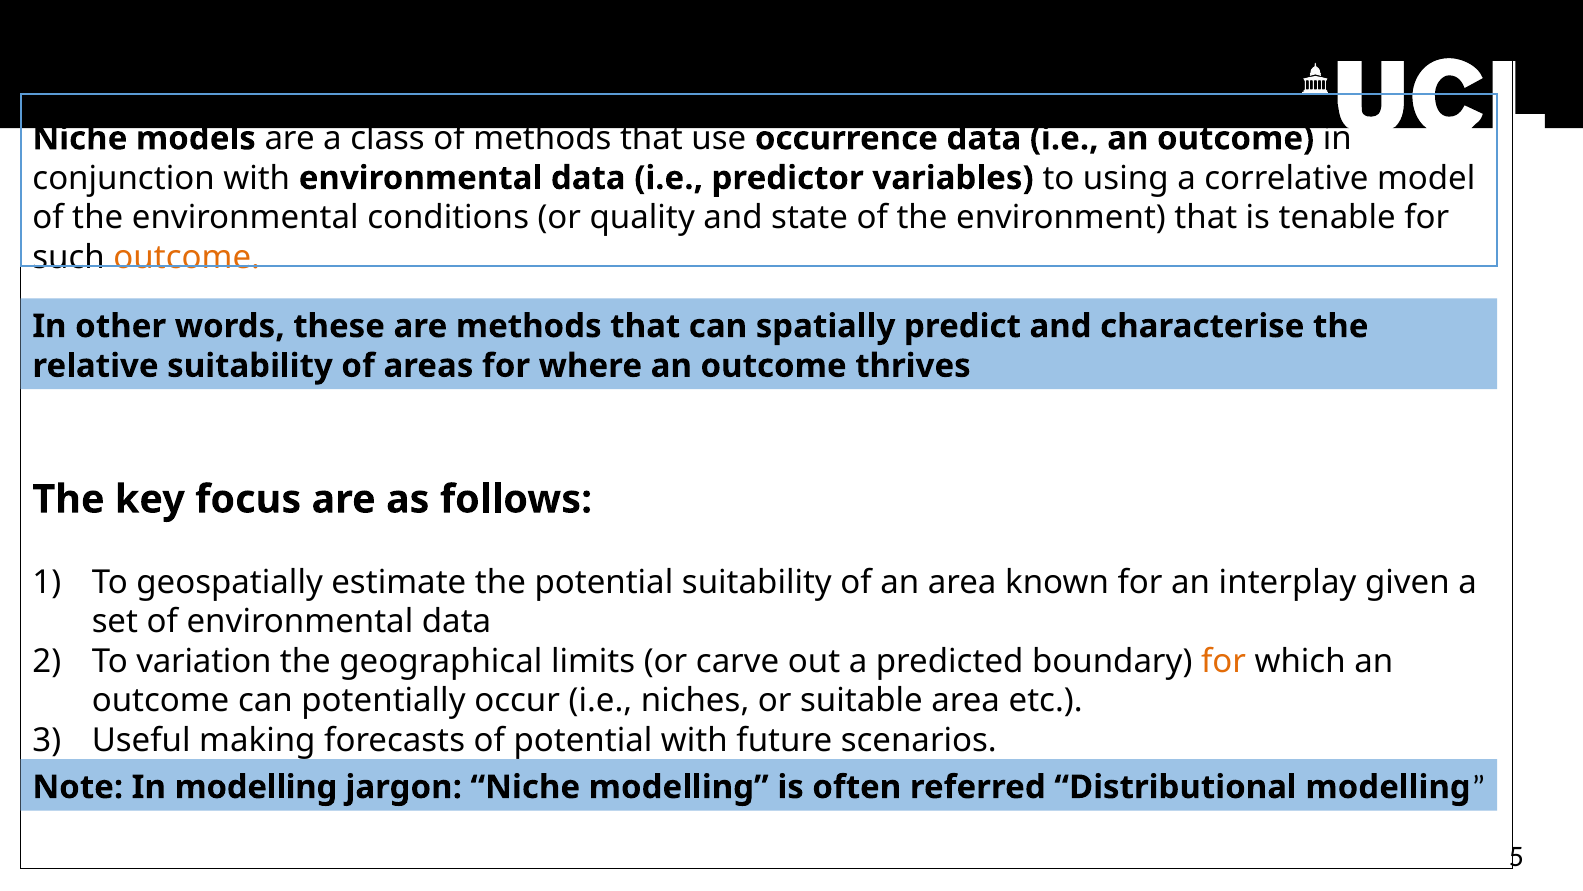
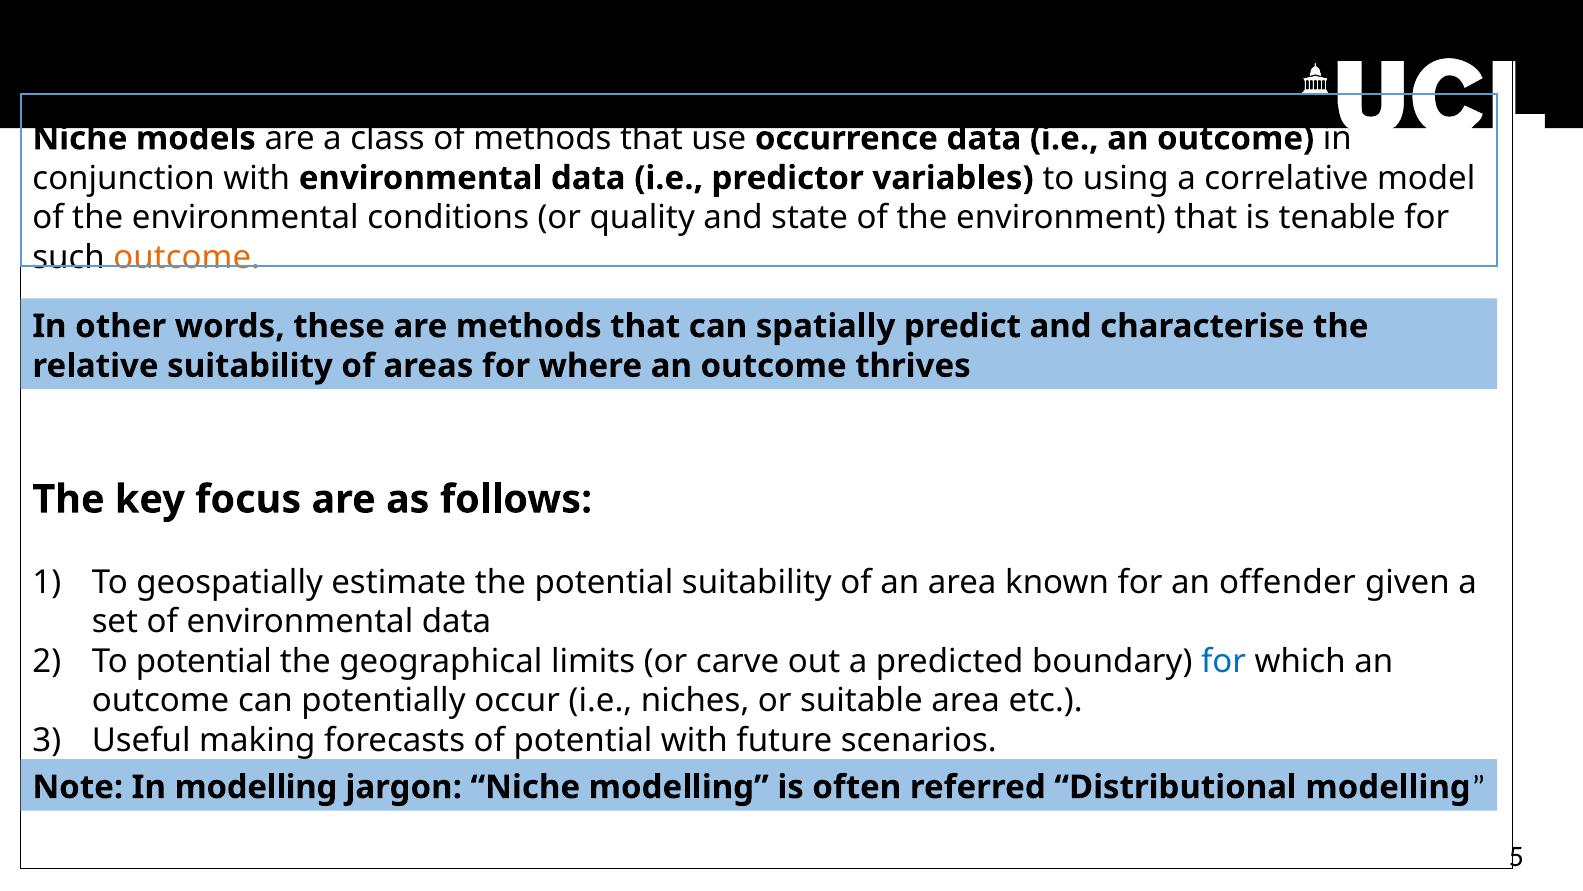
interplay: interplay -> offender (1287, 582)
To variation: variation -> potential (204, 661)
for colour: orange -> blue (1224, 661)
